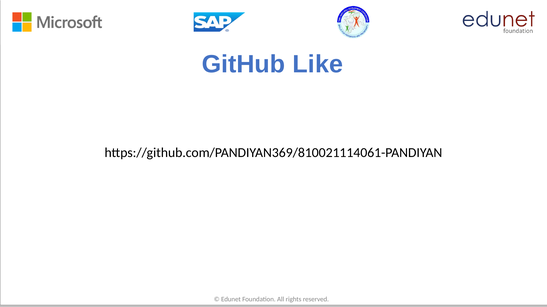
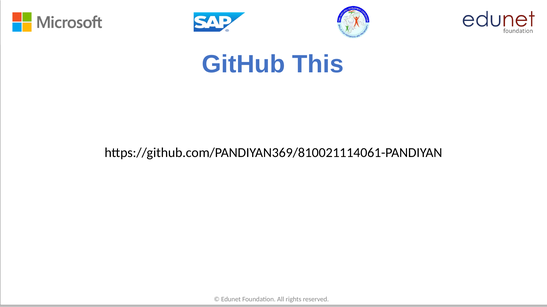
Like: Like -> This (318, 64)
